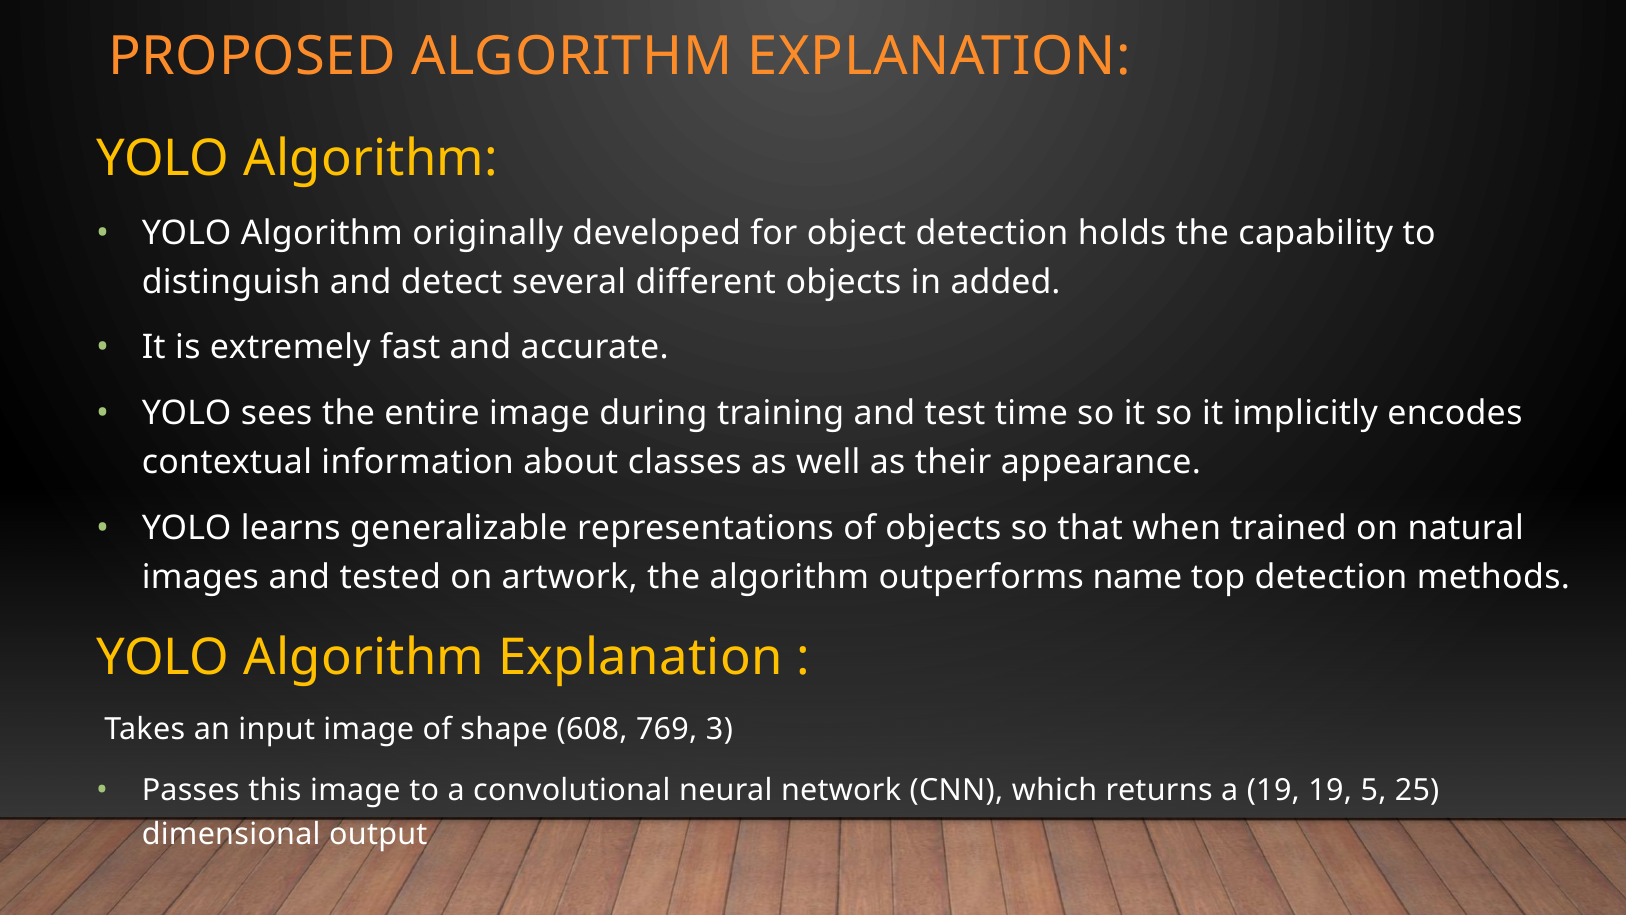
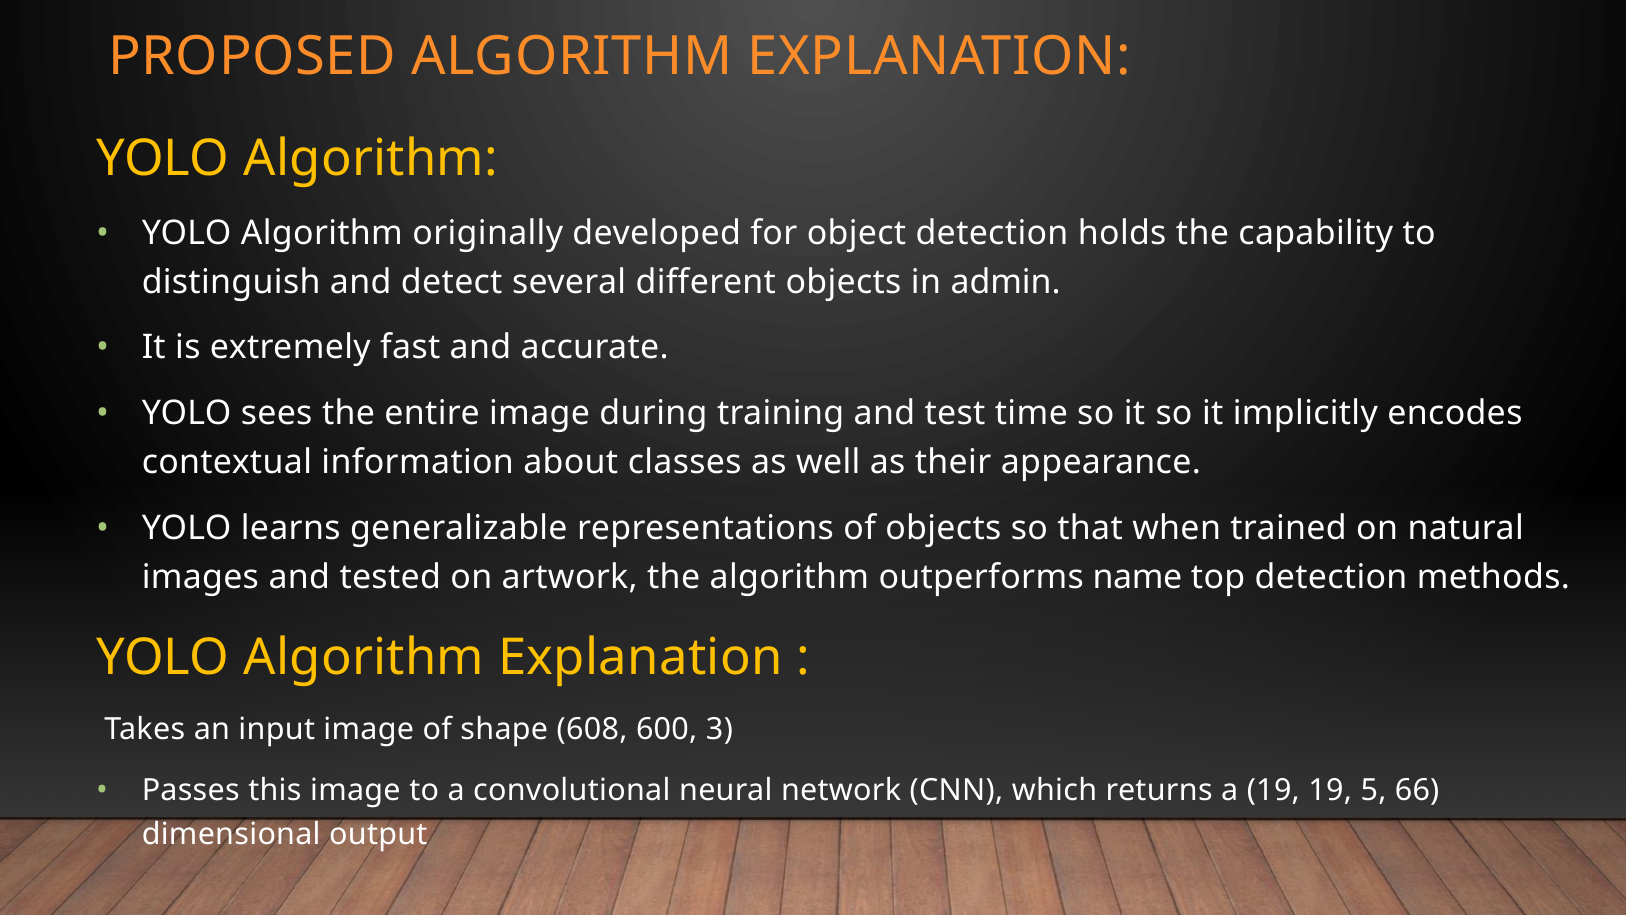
added: added -> admin (1006, 282)
769: 769 -> 600 (667, 729)
25: 25 -> 66 (1417, 790)
